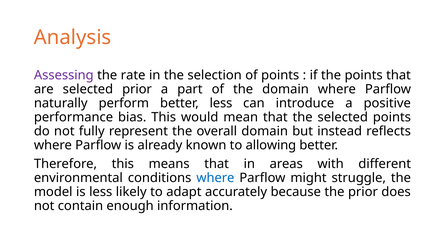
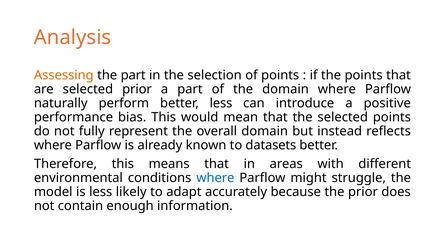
Assessing colour: purple -> orange (64, 75)
the rate: rate -> part (133, 75)
allowing: allowing -> datasets (271, 145)
